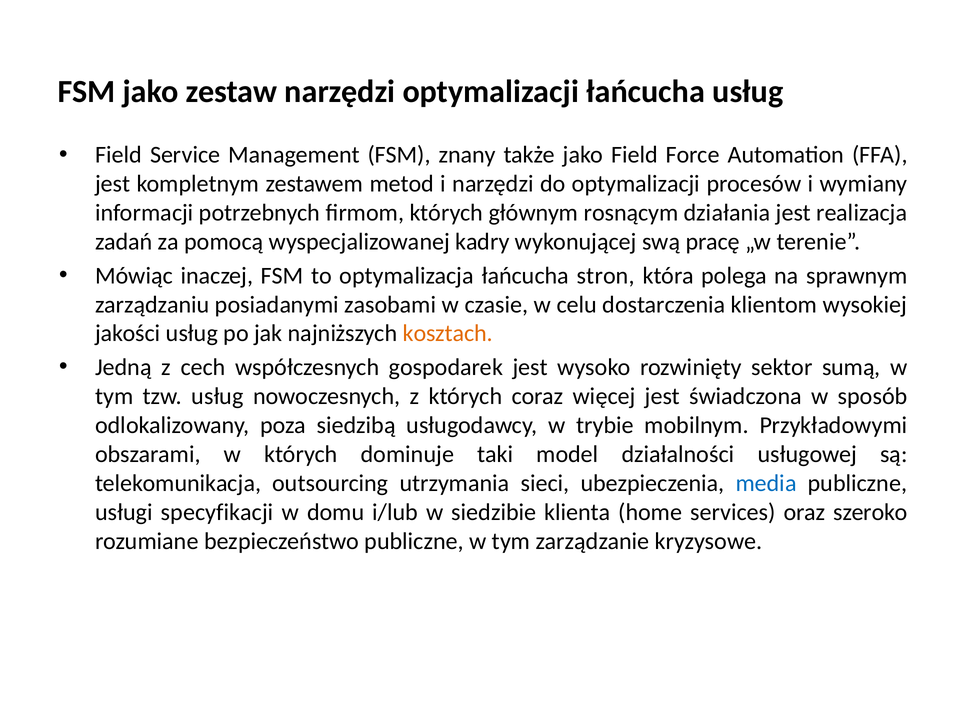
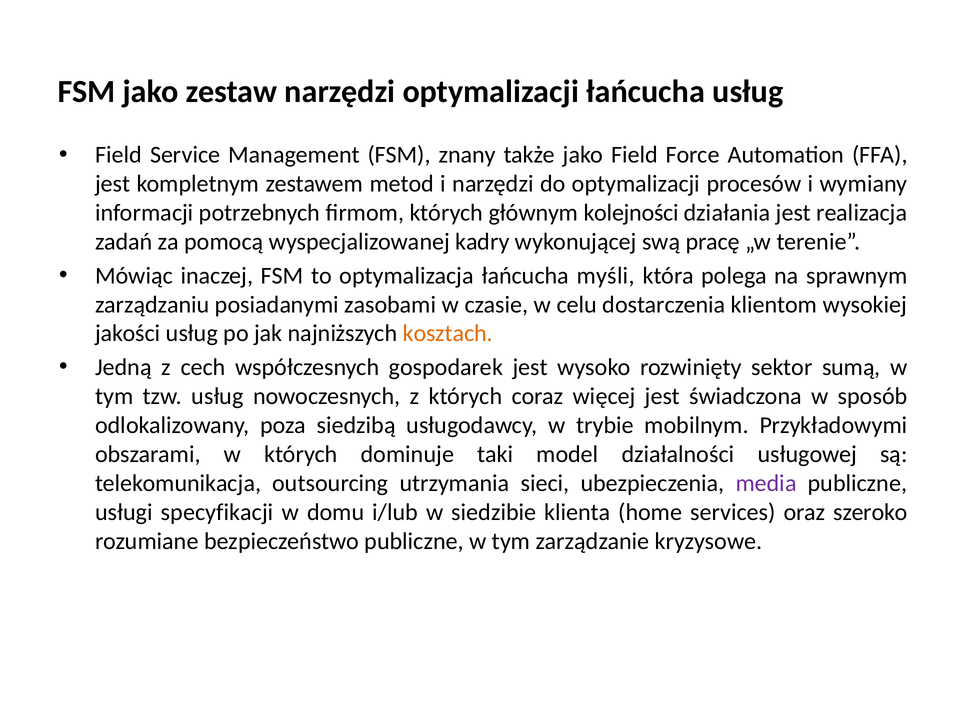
rosnącym: rosnącym -> kolejności (631, 213)
stron: stron -> myśli (606, 275)
media colour: blue -> purple (766, 483)
